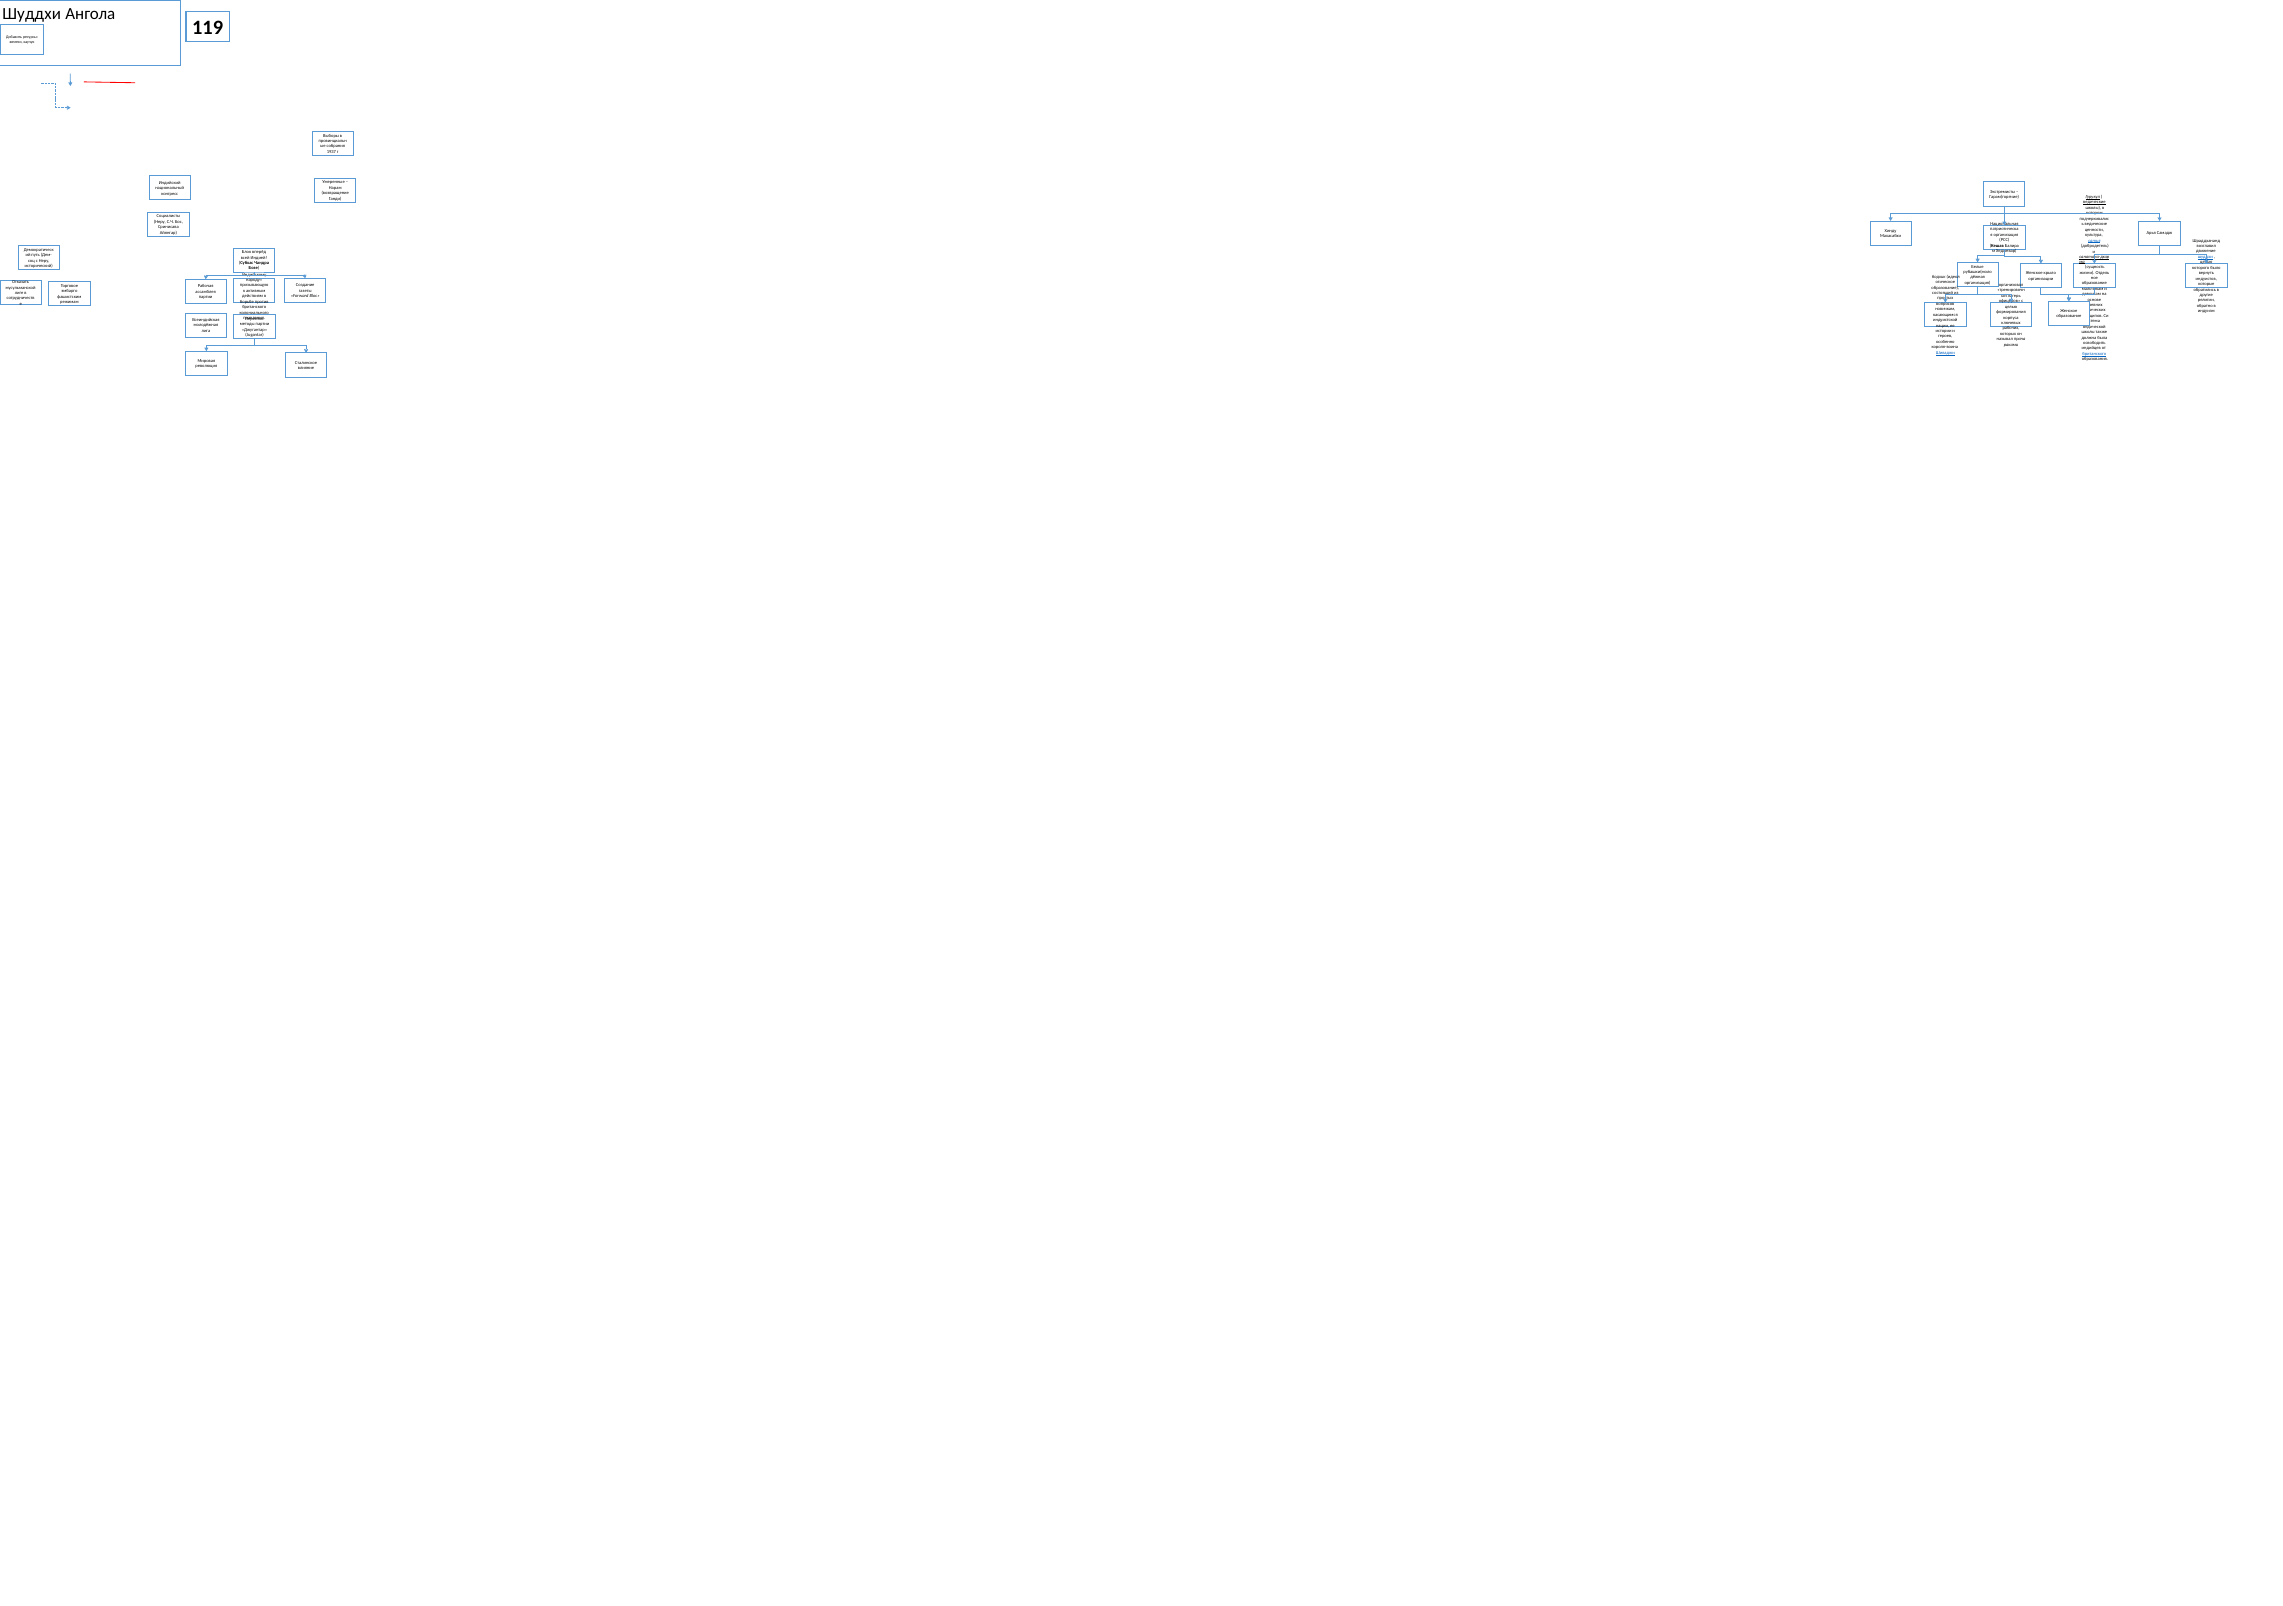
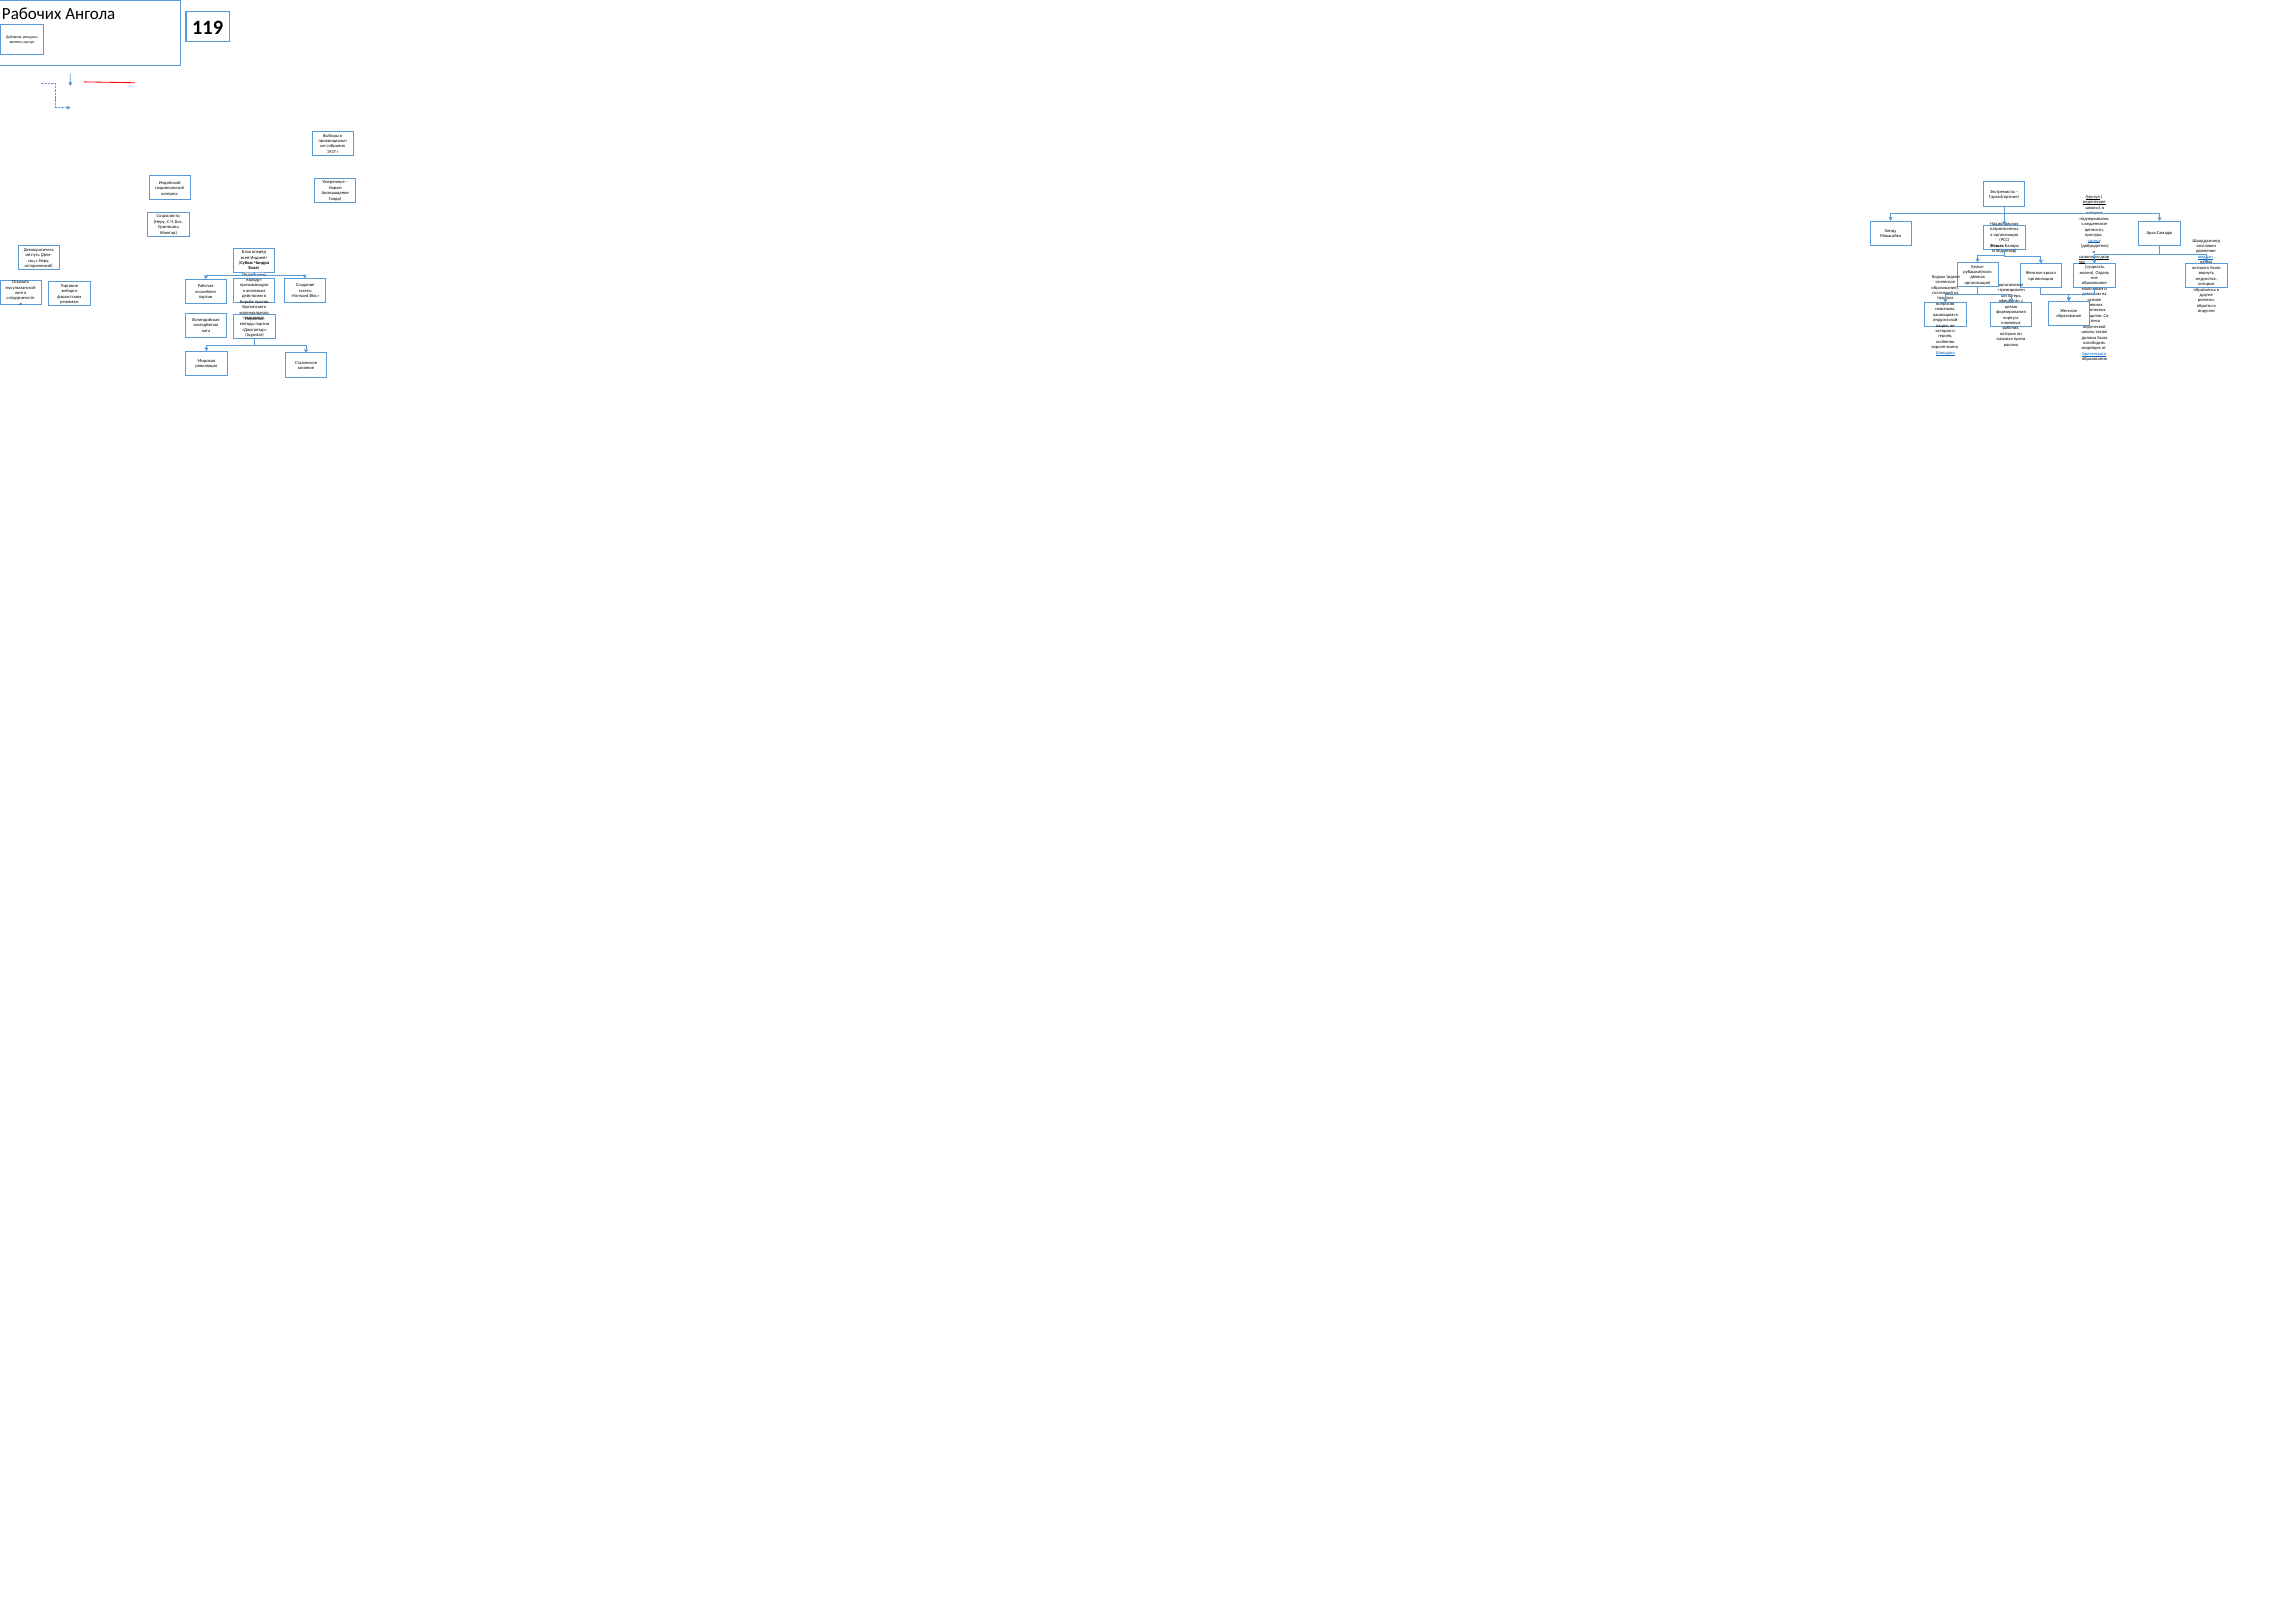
Шуддхи: Шуддхи -> Рабочих (32, 13)
